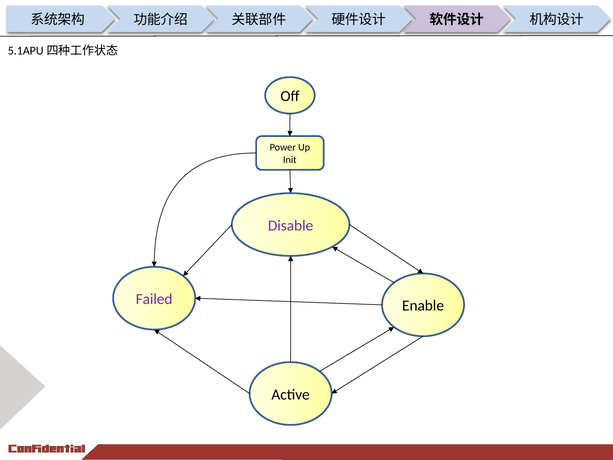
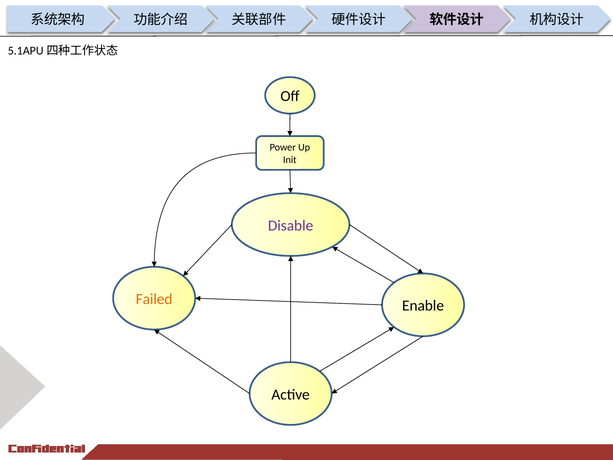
Failed colour: purple -> orange (154, 299)
